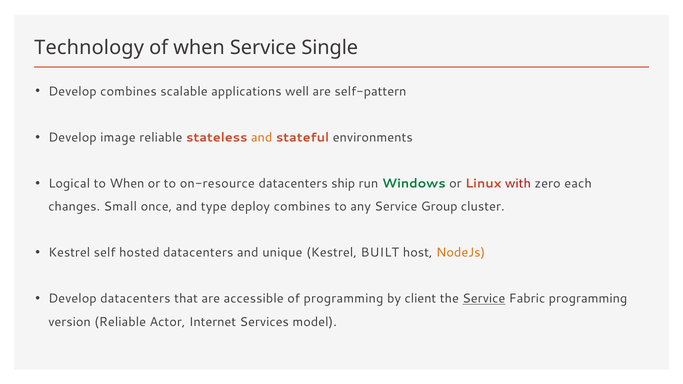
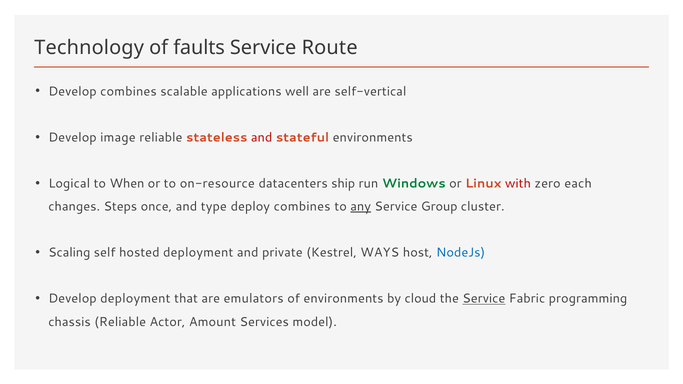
of when: when -> faults (199, 48)
Single: Single -> Route (330, 48)
self-pattern: self-pattern -> self-vertical (370, 91)
and colour: orange -> red (262, 138)
Small: Small -> Steps (120, 207)
any underline: none -> present (361, 207)
Kestrel: Kestrel -> Scaling (69, 253)
hosted datacenters: datacenters -> deployment (198, 253)
unique: unique -> private (282, 253)
BUILT: BUILT -> WAYS (380, 253)
NodeJs colour: orange -> blue (461, 253)
Develop datacenters: datacenters -> deployment (135, 299)
accessible: accessible -> emulators (254, 299)
of programming: programming -> environments (344, 299)
client: client -> cloud (420, 299)
version: version -> chassis (70, 322)
Internet: Internet -> Amount (212, 322)
